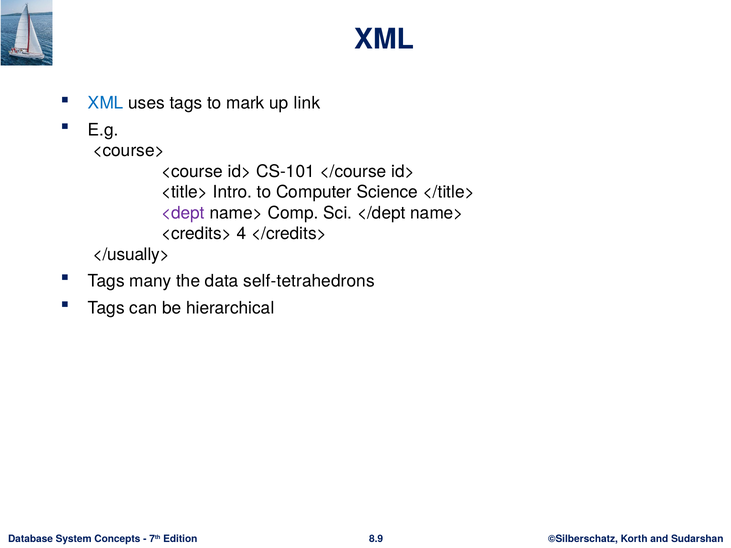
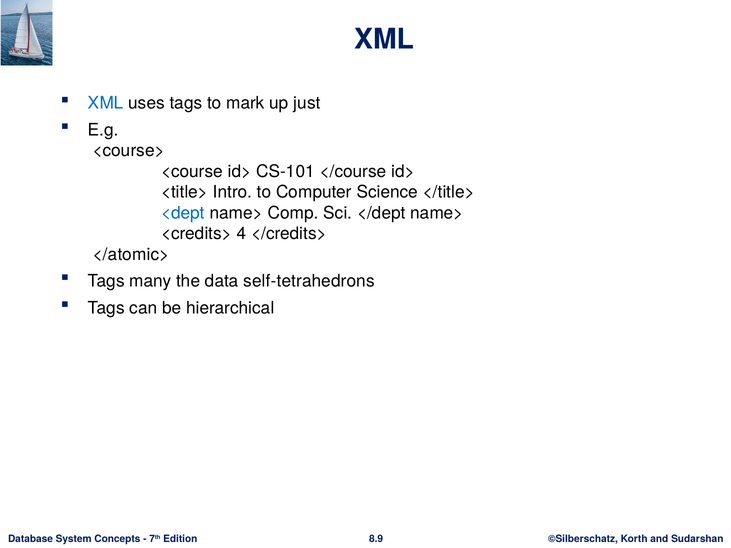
link: link -> just (307, 103)
<dept colour: purple -> blue (183, 213)
</usually>: </usually> -> </atomic> (131, 254)
